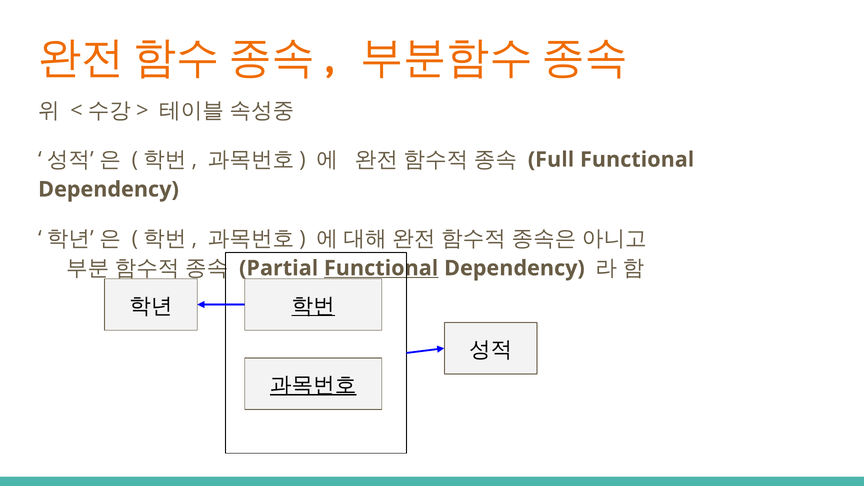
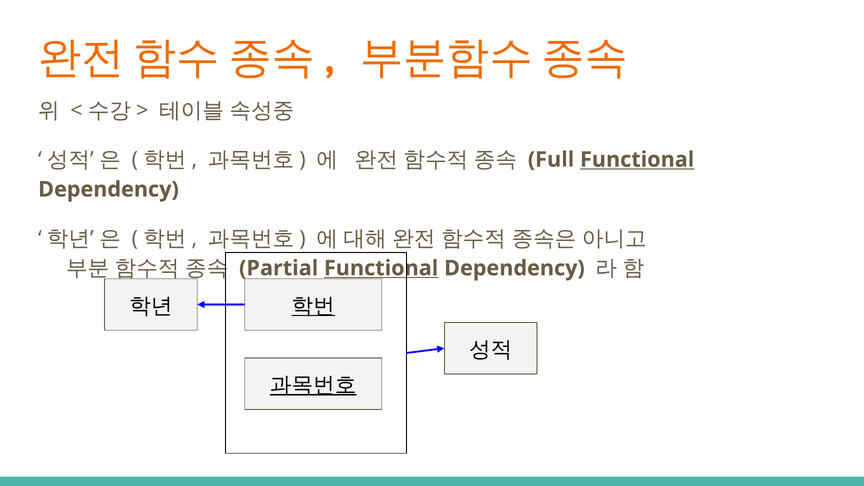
Functional underline: none -> present (637, 160)
